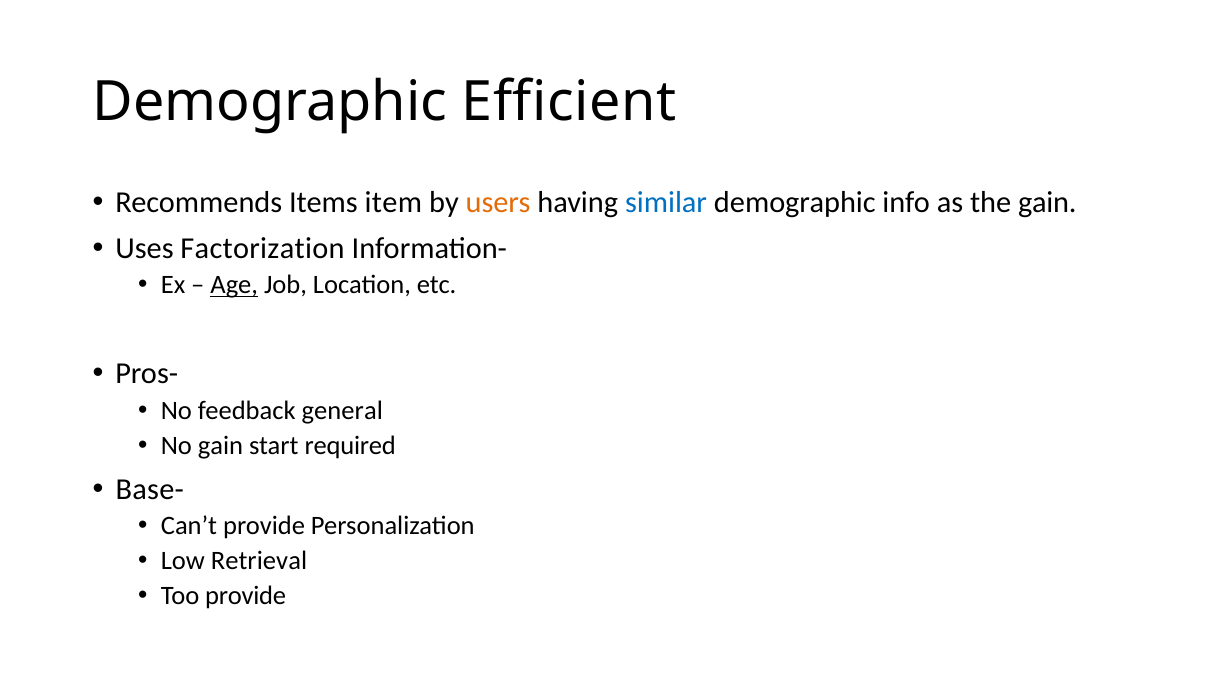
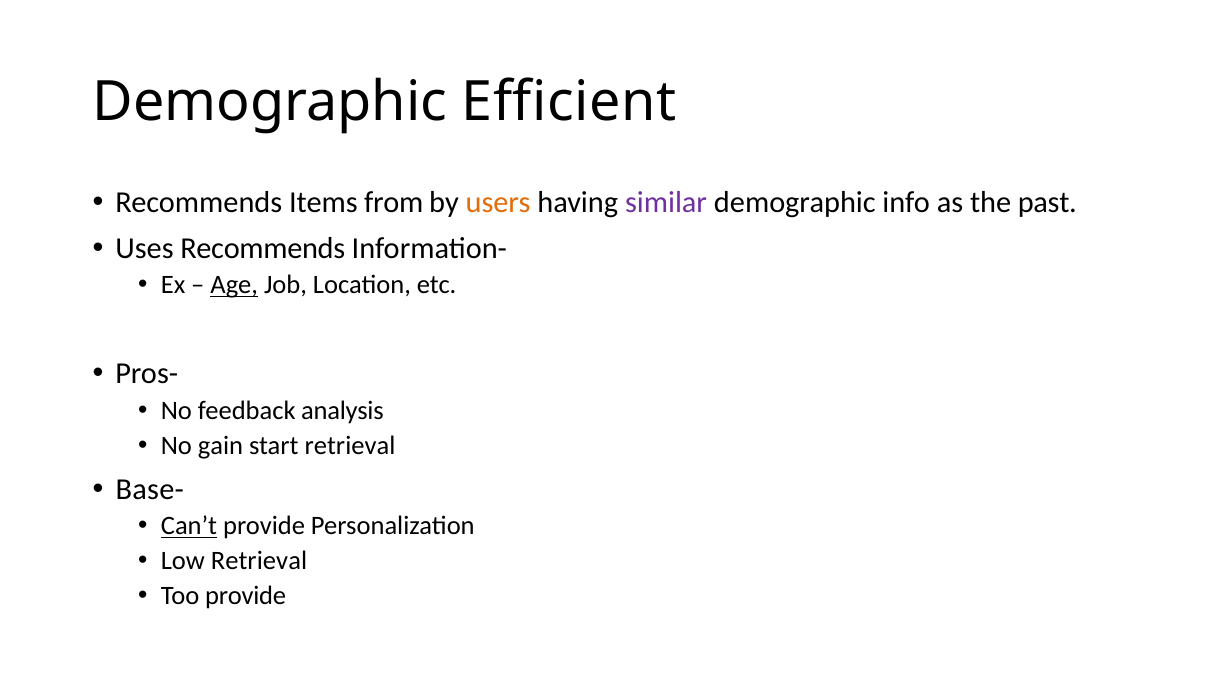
item: item -> from (394, 203)
similar colour: blue -> purple (666, 203)
the gain: gain -> past (1047, 203)
Uses Factorization: Factorization -> Recommends (263, 248)
general: general -> analysis (342, 411)
start required: required -> retrieval (350, 446)
Can’t underline: none -> present (189, 526)
